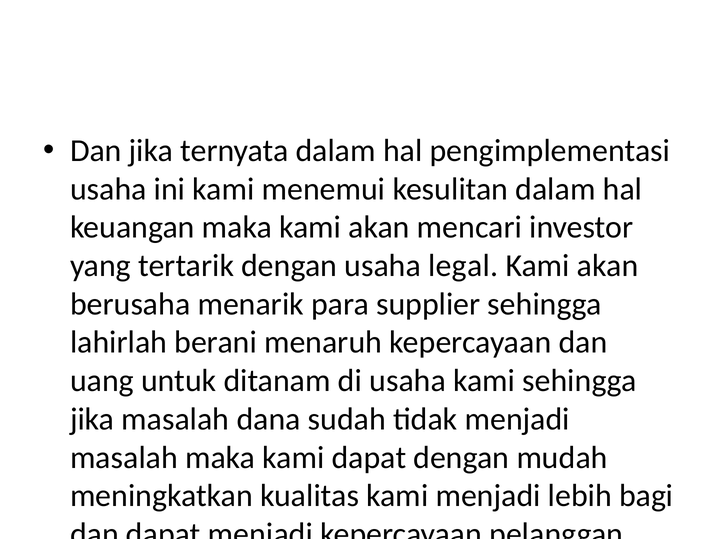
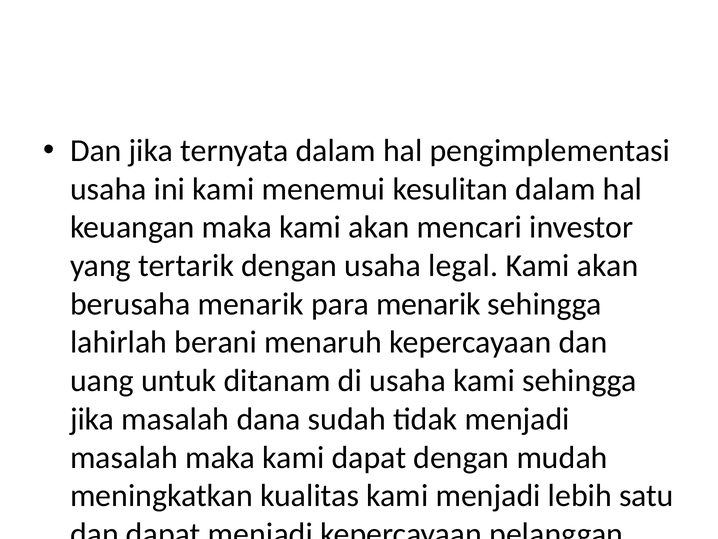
para supplier: supplier -> menarik (428, 304)
bagi: bagi -> satu (646, 495)
